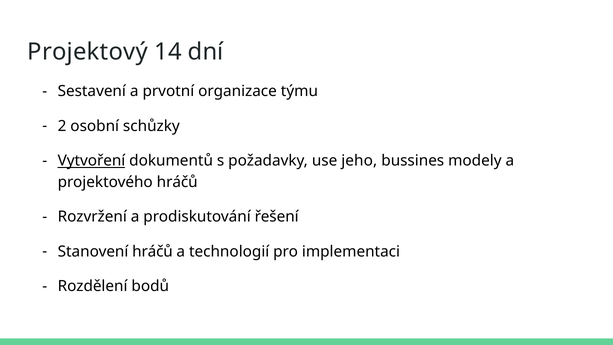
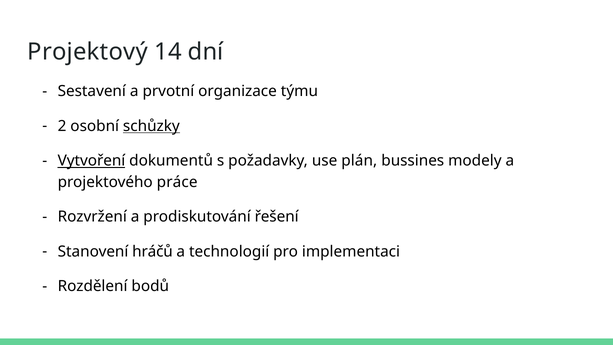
schůzky underline: none -> present (151, 126)
jeho: jeho -> plán (359, 161)
projektového hráčů: hráčů -> práce (177, 182)
